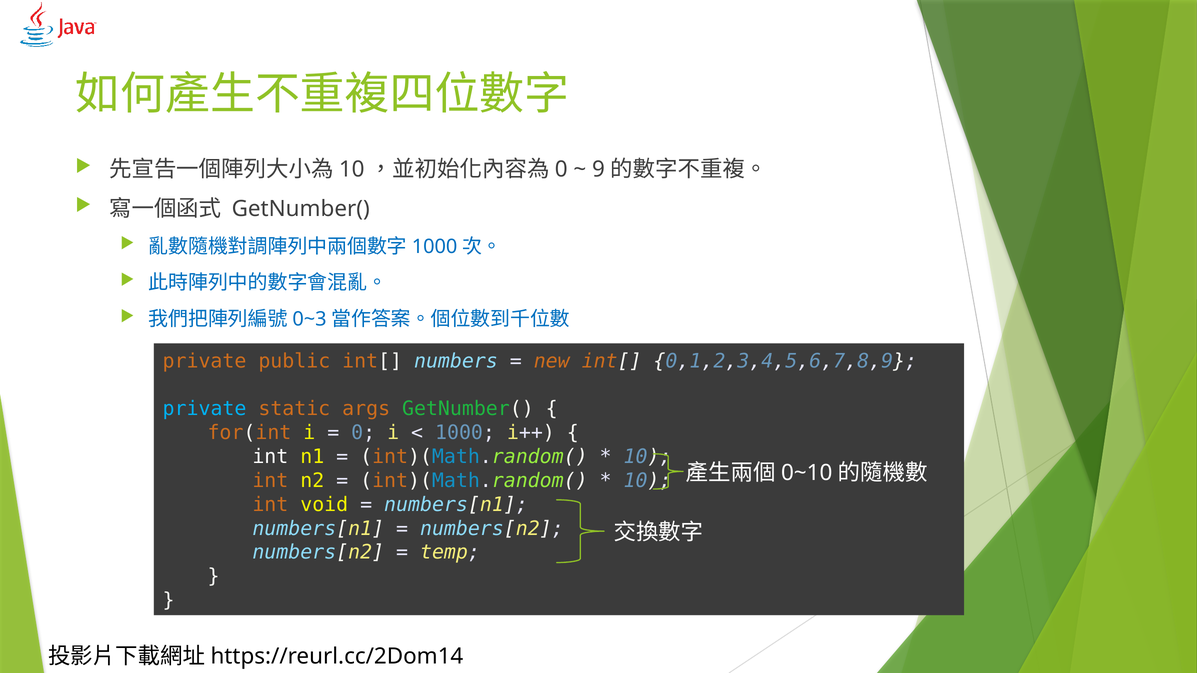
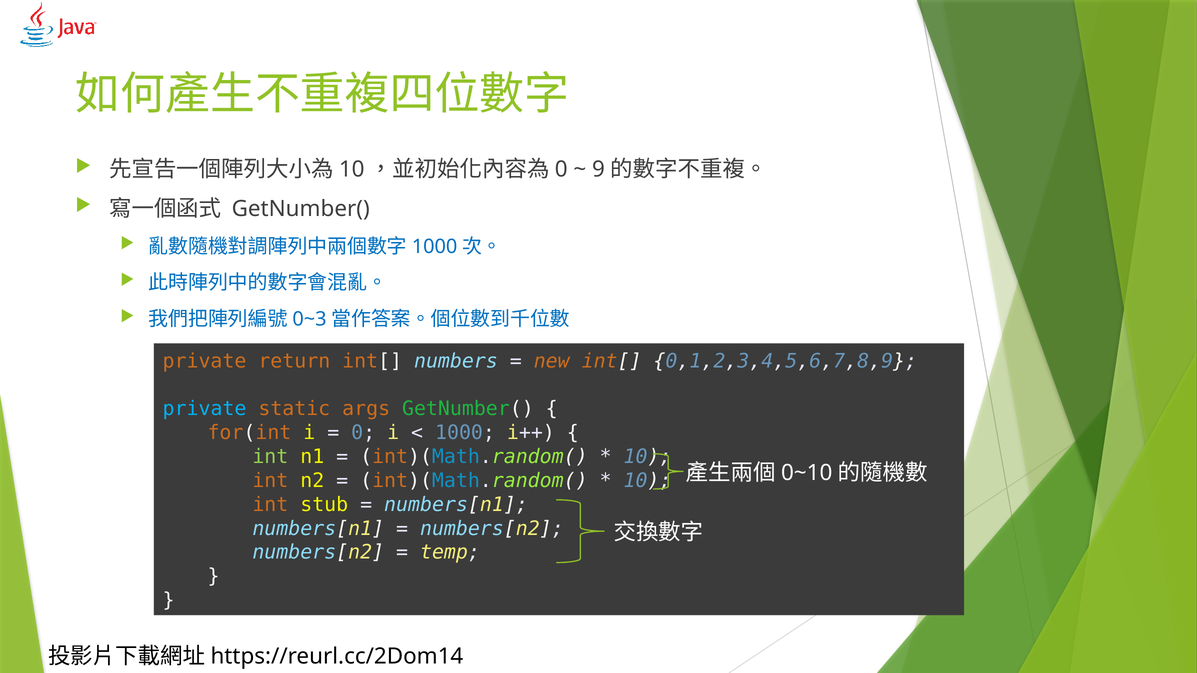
public: public -> return (294, 361)
int colour: white -> light green (270, 457)
void: void -> stub (324, 505)
